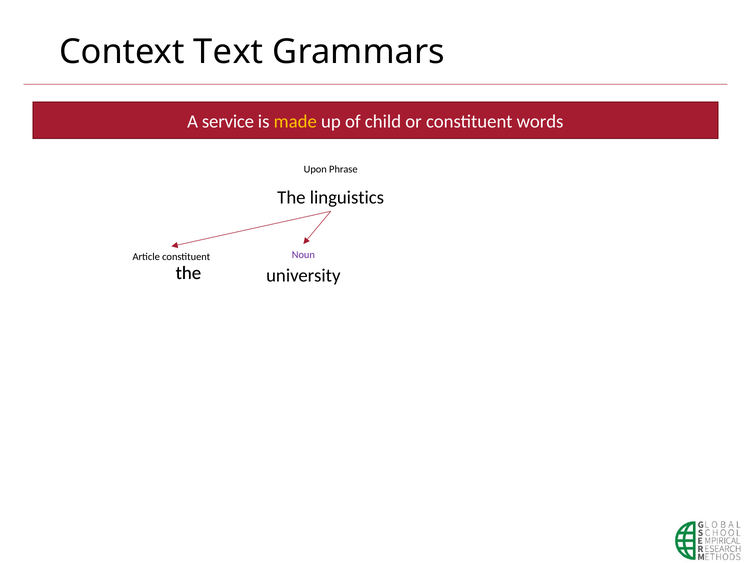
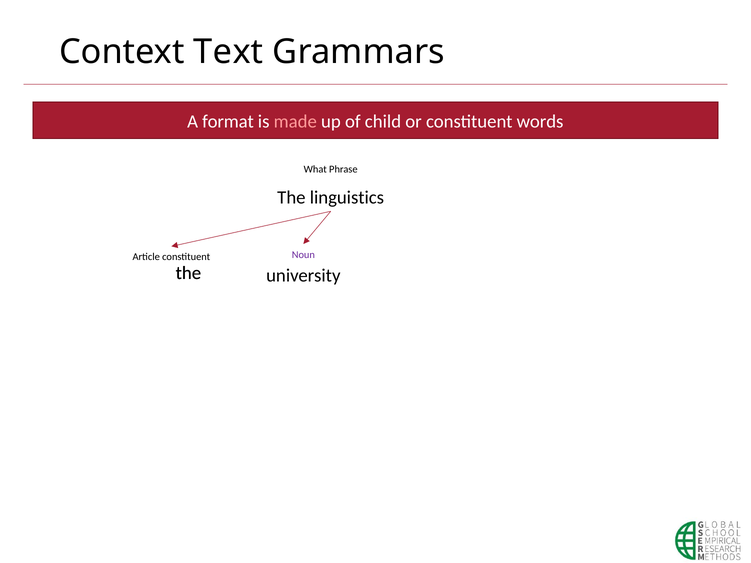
service: service -> format (228, 122)
made colour: yellow -> pink (295, 122)
Upon: Upon -> What (315, 169)
